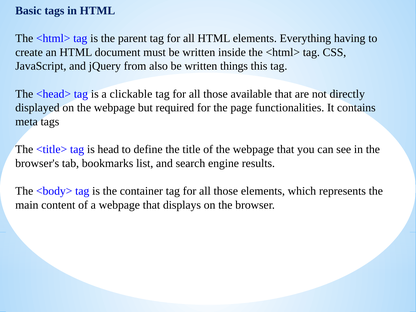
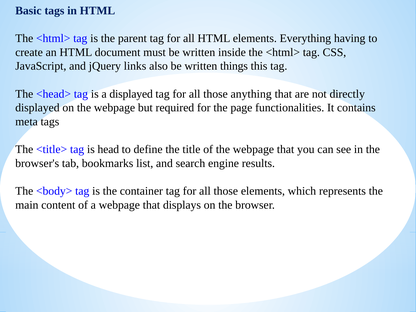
from: from -> links (135, 66)
a clickable: clickable -> displayed (131, 94)
available: available -> anything (251, 94)
